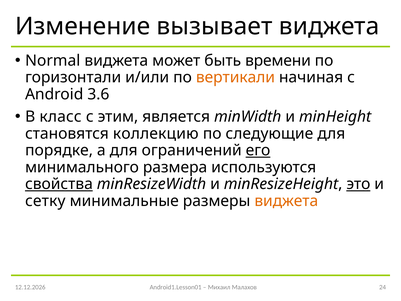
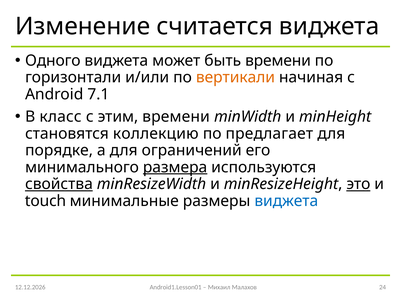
вызывает: вызывает -> считается (215, 26)
Normal: Normal -> Одного (53, 60)
3.6: 3.6 -> 7.1 (98, 94)
этим является: является -> времени (176, 117)
следующие: следующие -> предлагает (269, 133)
его underline: present -> none (258, 150)
размера underline: none -> present (175, 167)
сетку: сетку -> touch (45, 201)
виджета colour: orange -> blue (286, 201)
